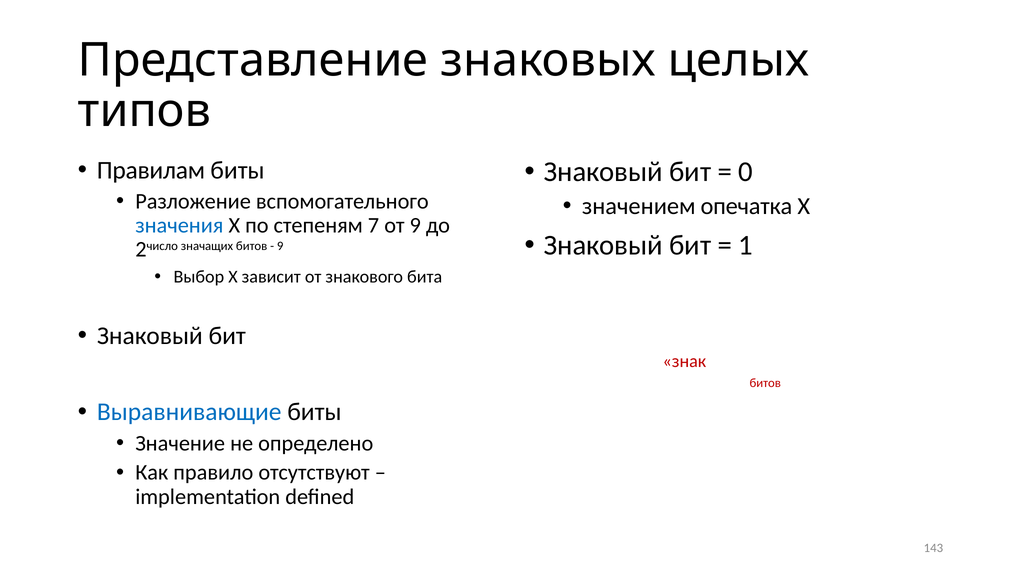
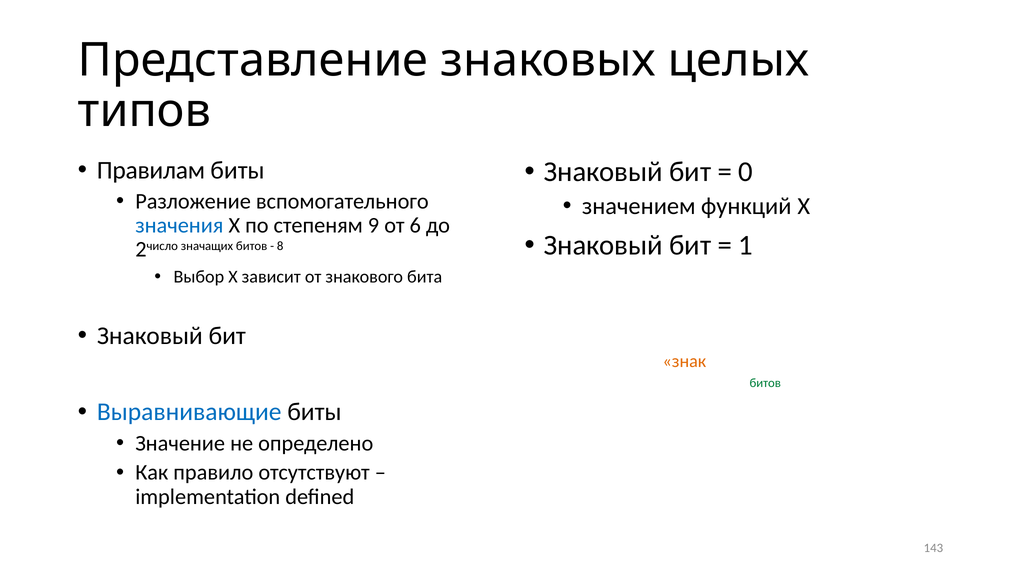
опечатка: опечатка -> функций (746, 206)
7: 7 -> 9 (374, 226)
от 9: 9 -> 6 (415, 226)
9: 9 -> 8 (280, 246)
знак colour: red -> orange (684, 361)
битов colour: red -> green (765, 383)
